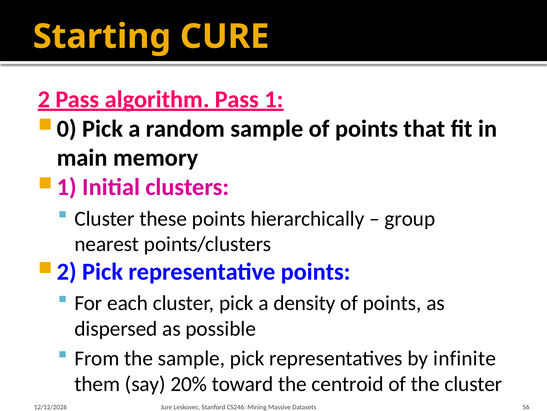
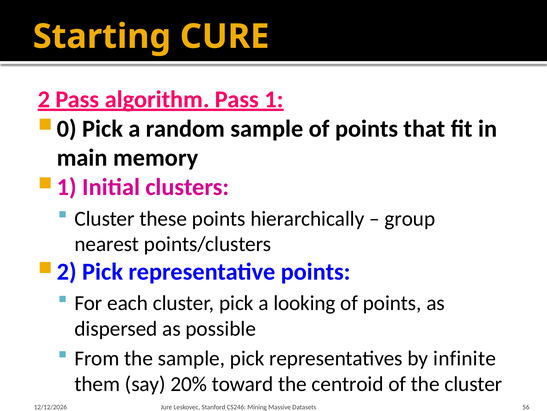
density: density -> looking (305, 303)
